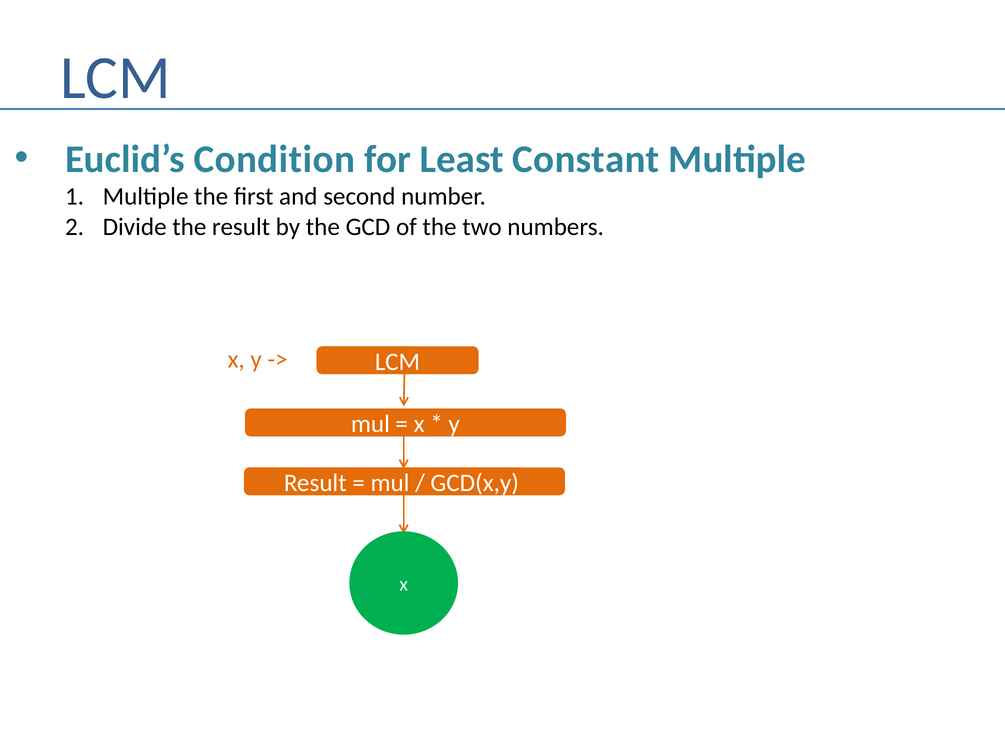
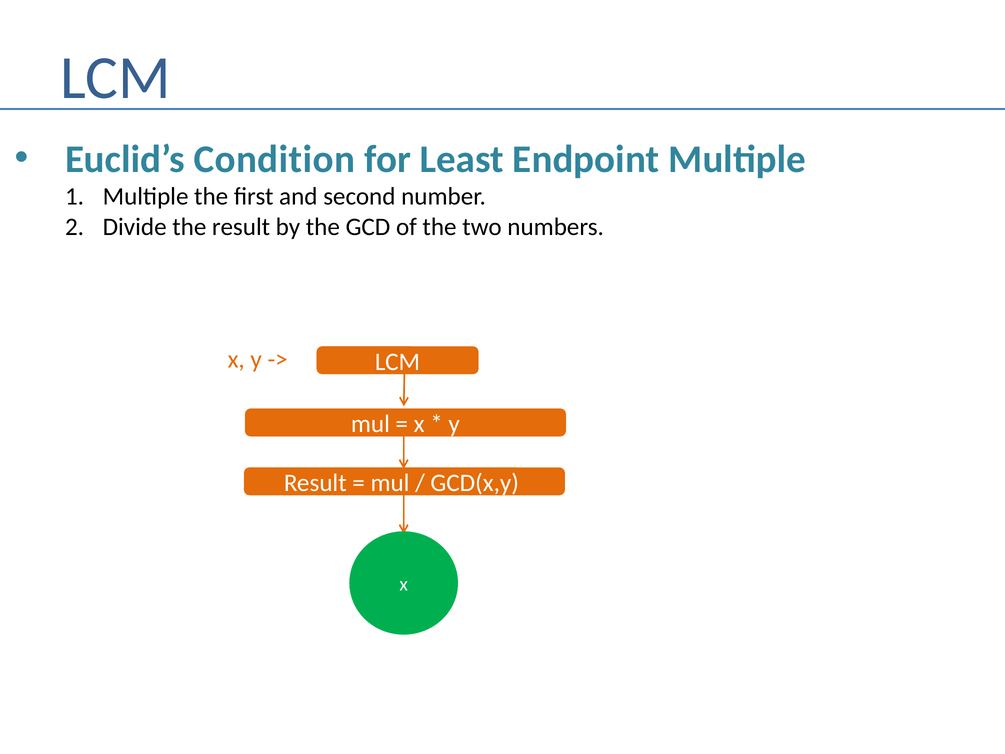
Constant: Constant -> Endpoint (586, 159)
